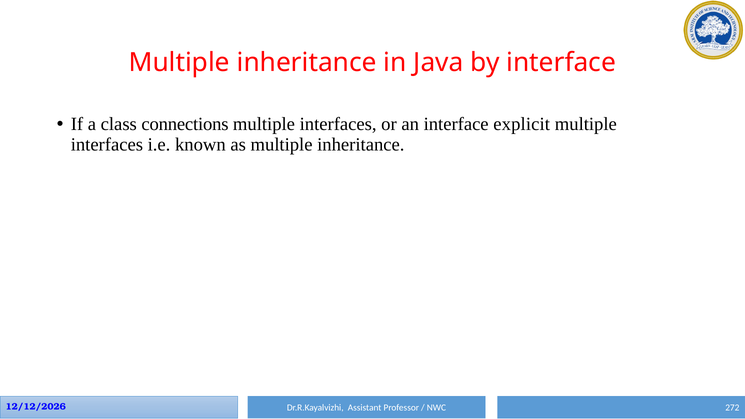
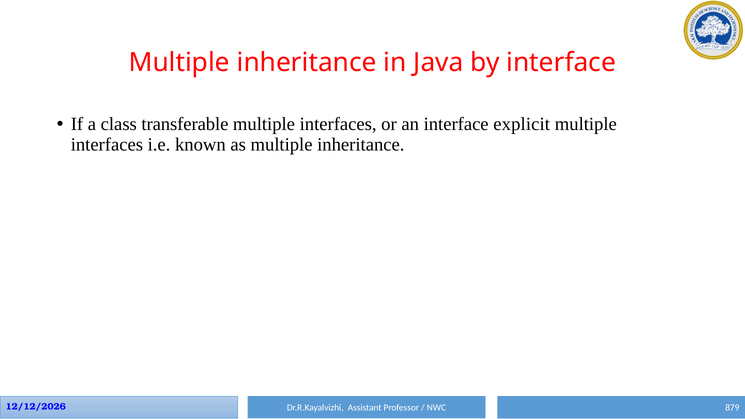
connections: connections -> transferable (185, 124)
272: 272 -> 879 (732, 408)
